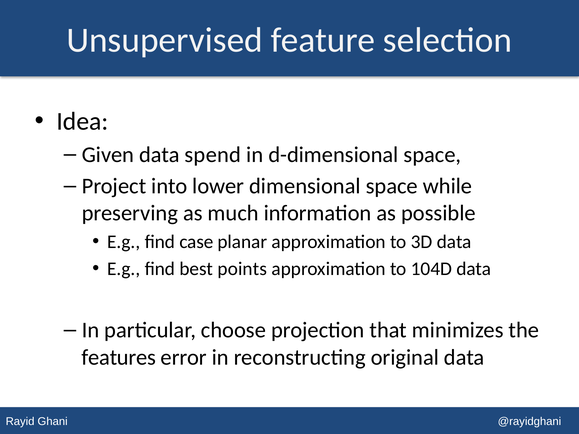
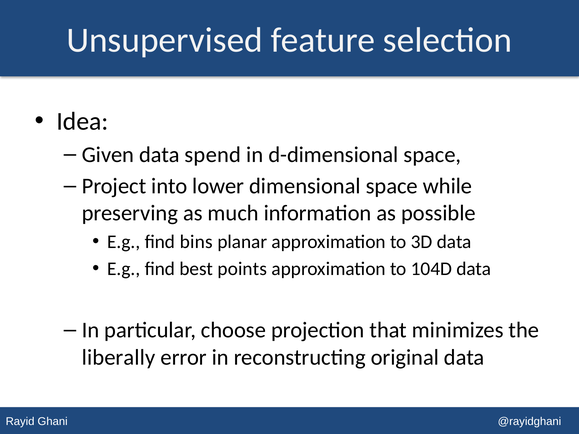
case: case -> bins (196, 242)
features: features -> liberally (119, 357)
